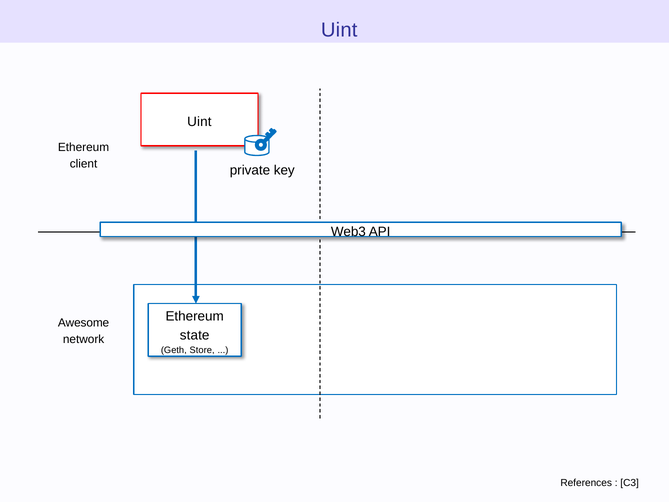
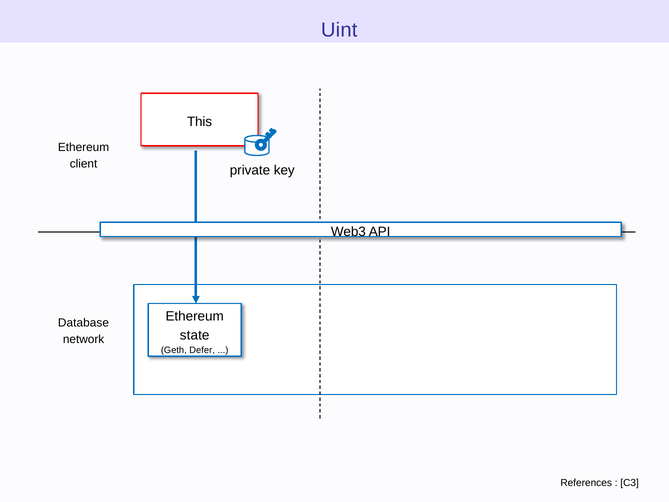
Uint: Uint -> This (200, 122)
Awesome: Awesome -> Database (83, 323)
Store: Store -> Defer (202, 350)
